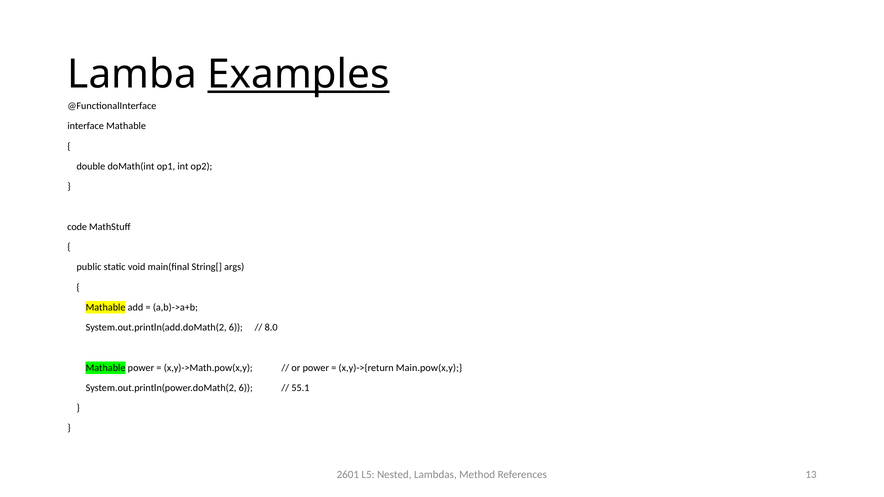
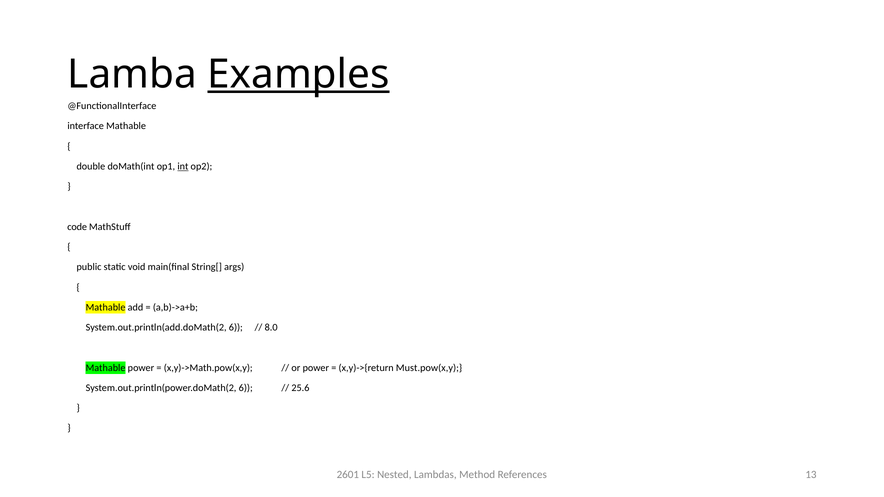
int underline: none -> present (183, 166)
Main.pow(x,y: Main.pow(x,y -> Must.pow(x,y (429, 368)
55.1: 55.1 -> 25.6 (300, 388)
